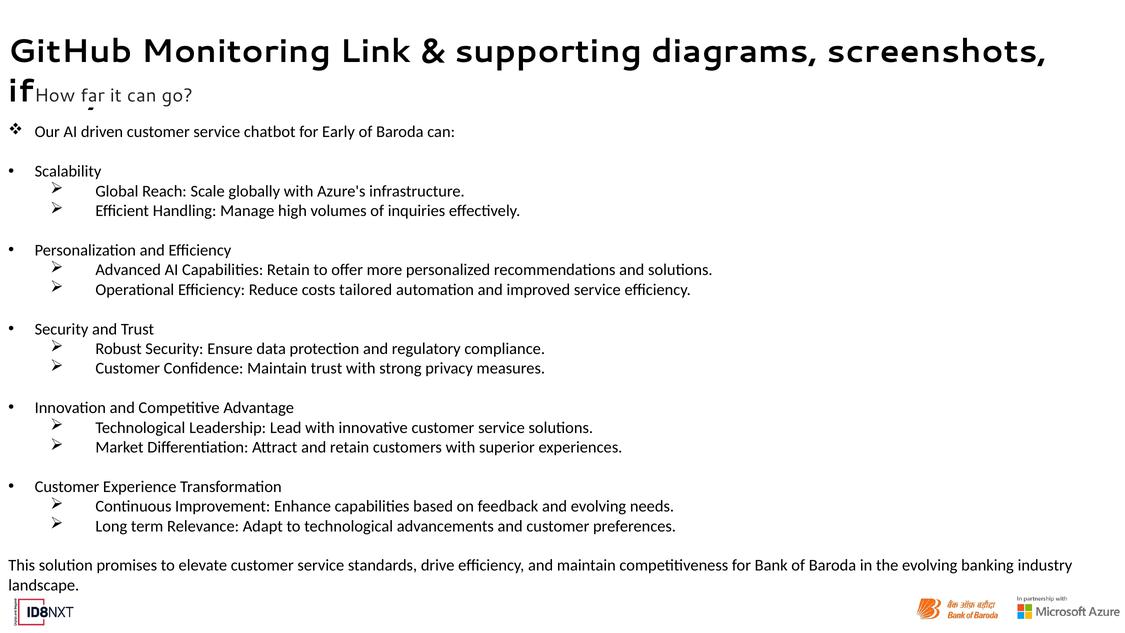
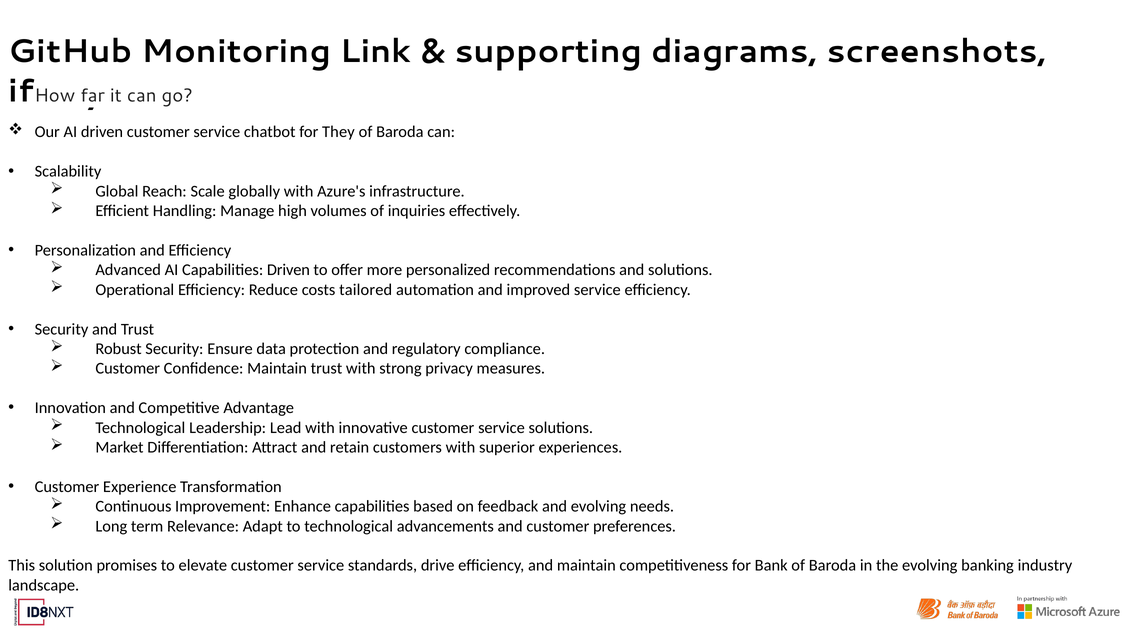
Early: Early -> They (338, 132)
Capabilities Retain: Retain -> Driven (288, 270)
